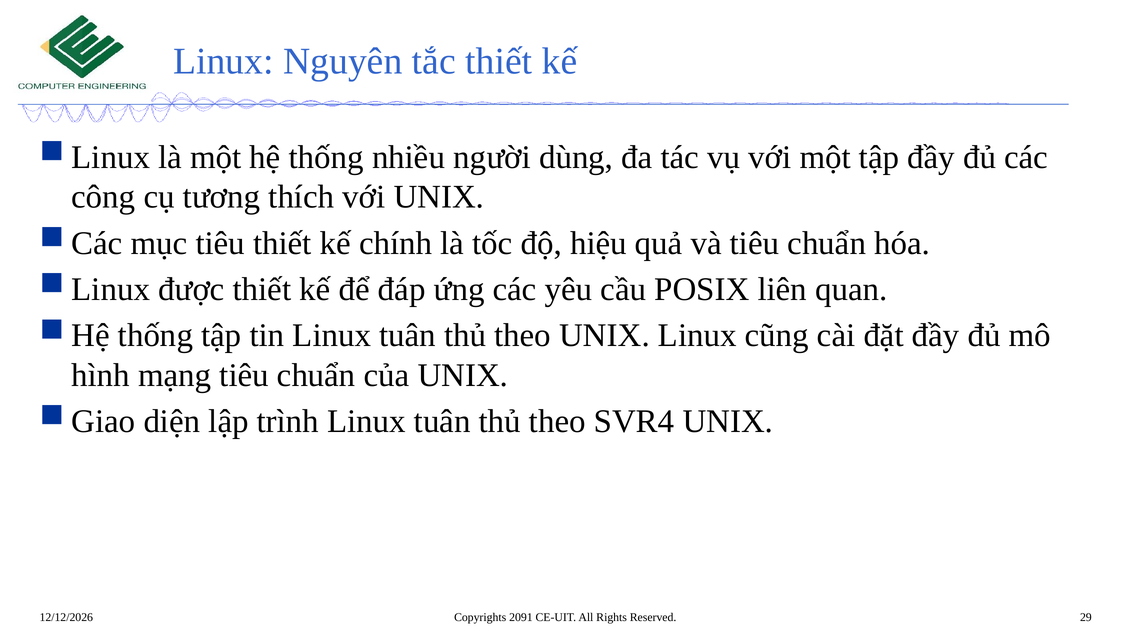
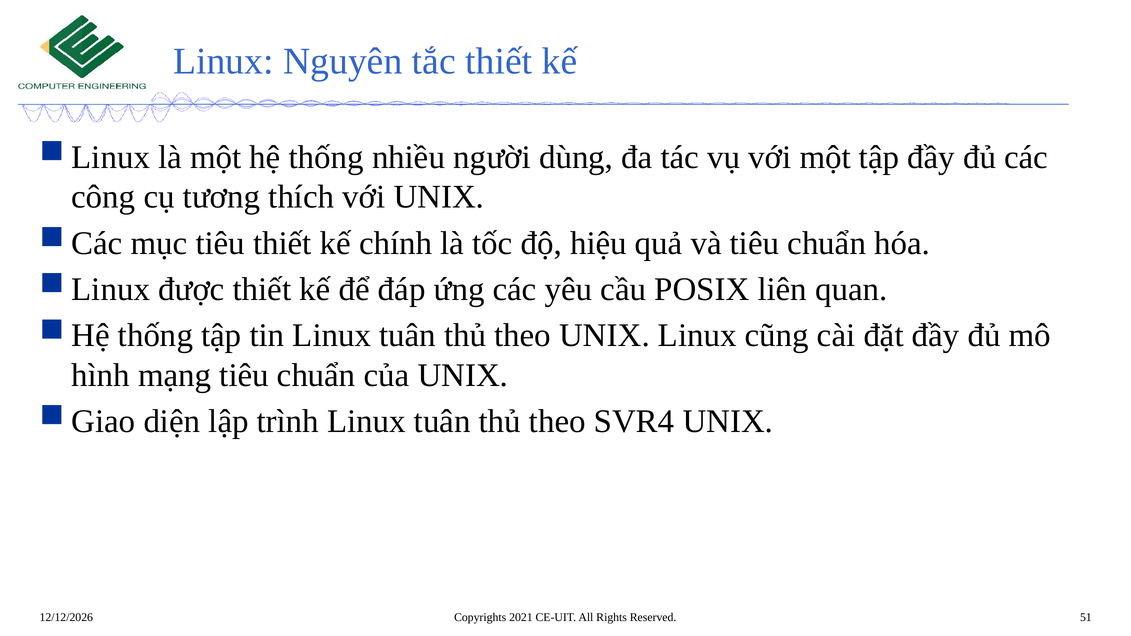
2091: 2091 -> 2021 (521, 617)
29: 29 -> 51 (1086, 617)
